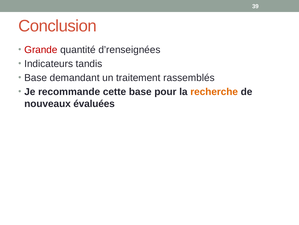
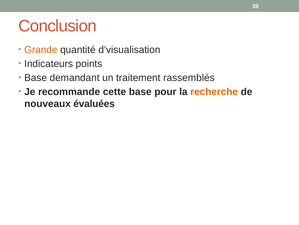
Grande colour: red -> orange (41, 50)
d’renseignées: d’renseignées -> d’visualisation (129, 50)
tandis: tandis -> points (89, 64)
